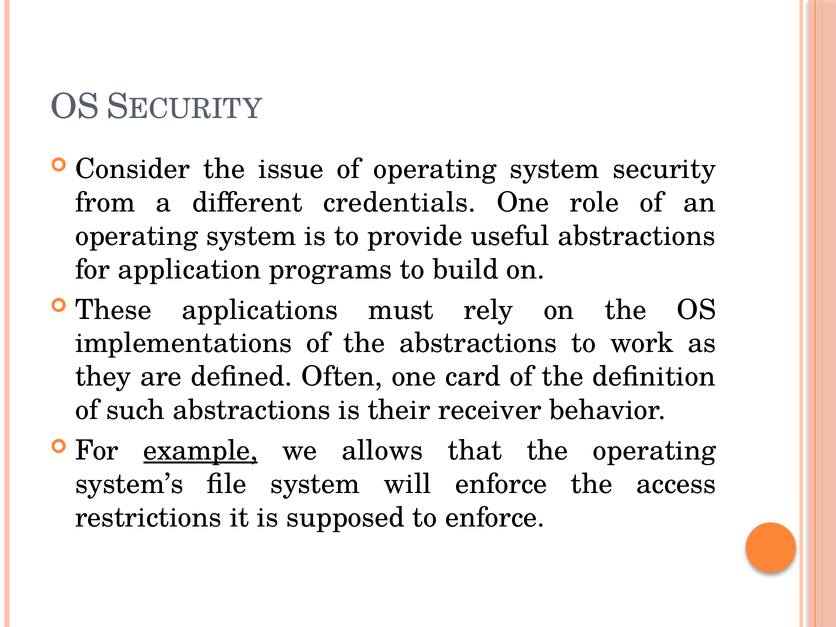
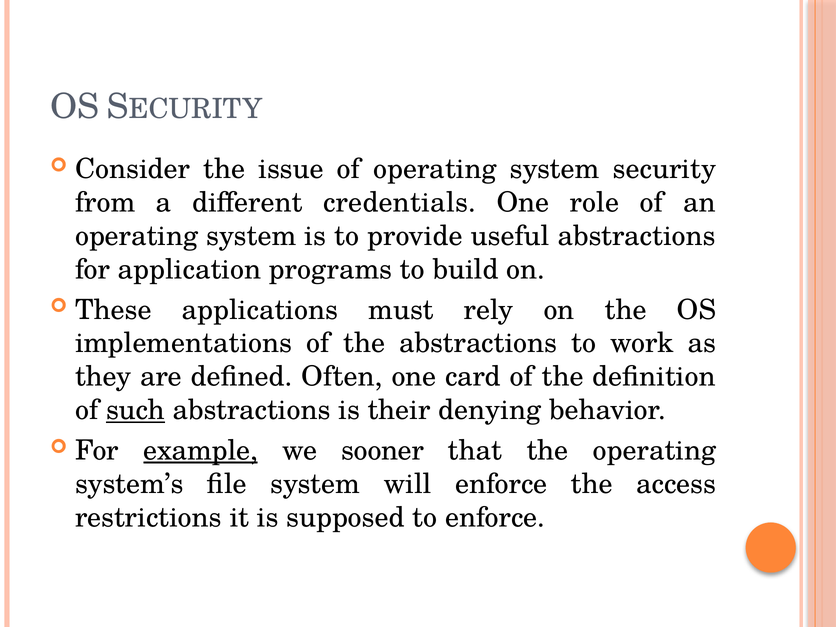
such underline: none -> present (136, 410)
receiver: receiver -> denying (490, 410)
allows: allows -> sooner (383, 451)
